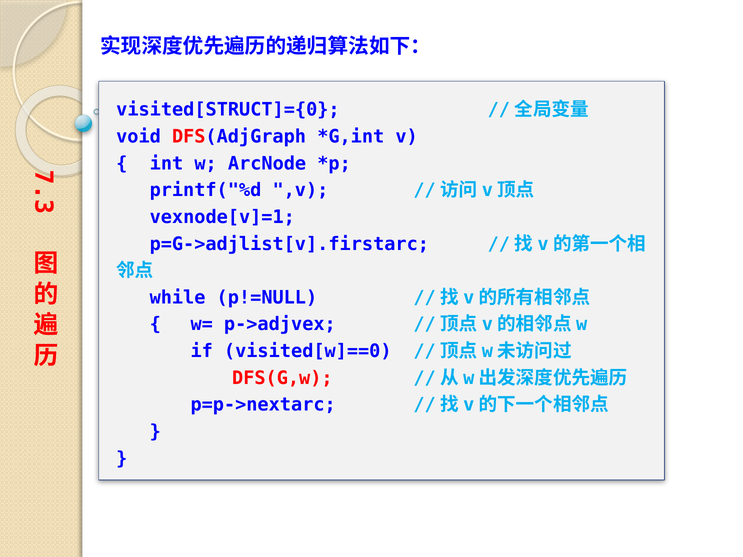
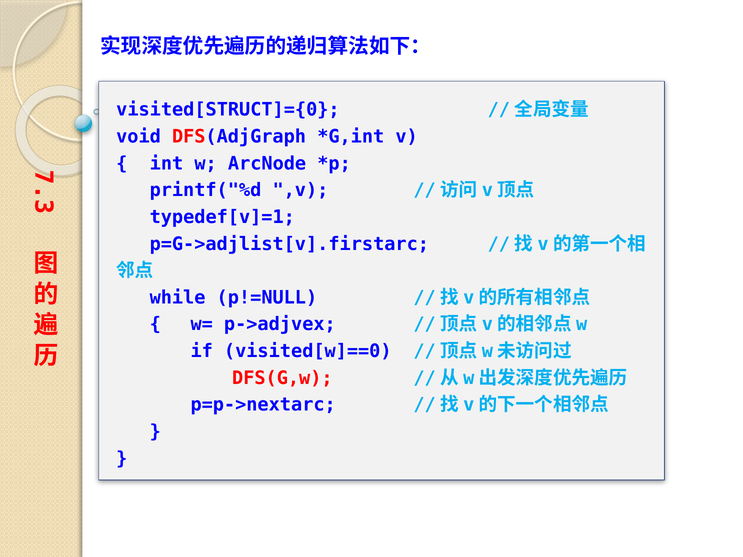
vexnode[v]=1: vexnode[v]=1 -> typedef[v]=1 (222, 217)
